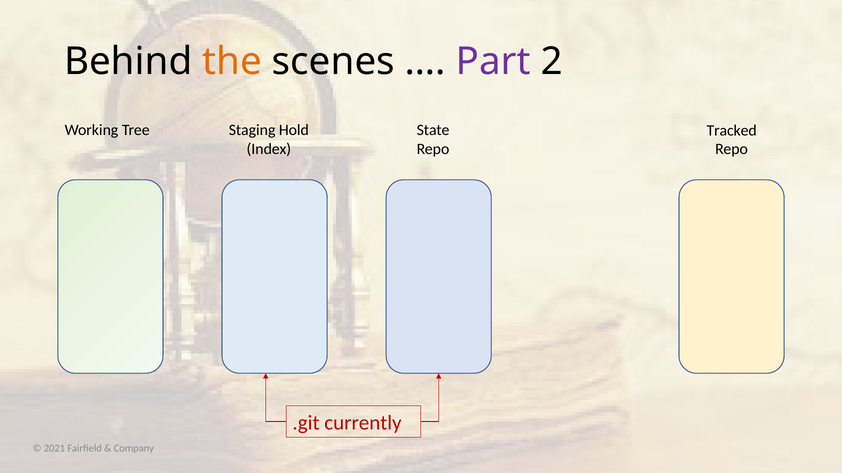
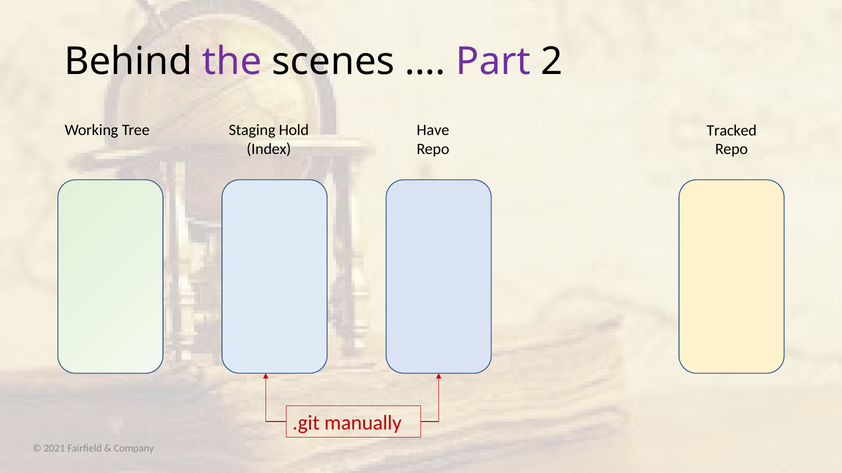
the colour: orange -> purple (232, 61)
State: State -> Have (433, 130)
currently: currently -> manually (363, 424)
